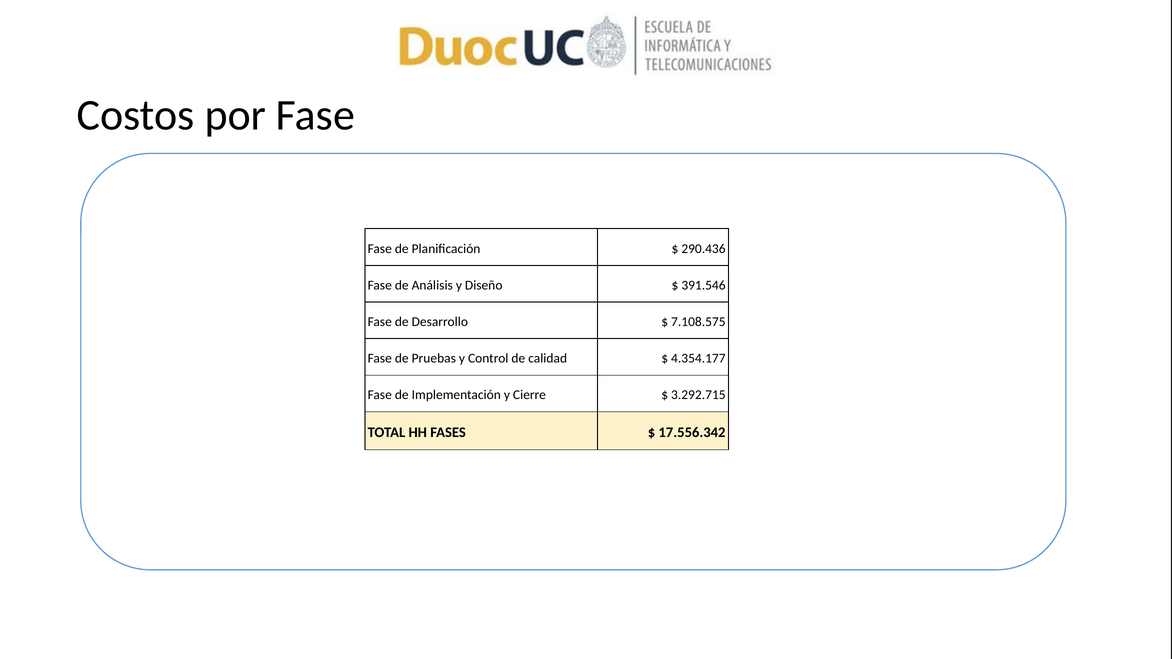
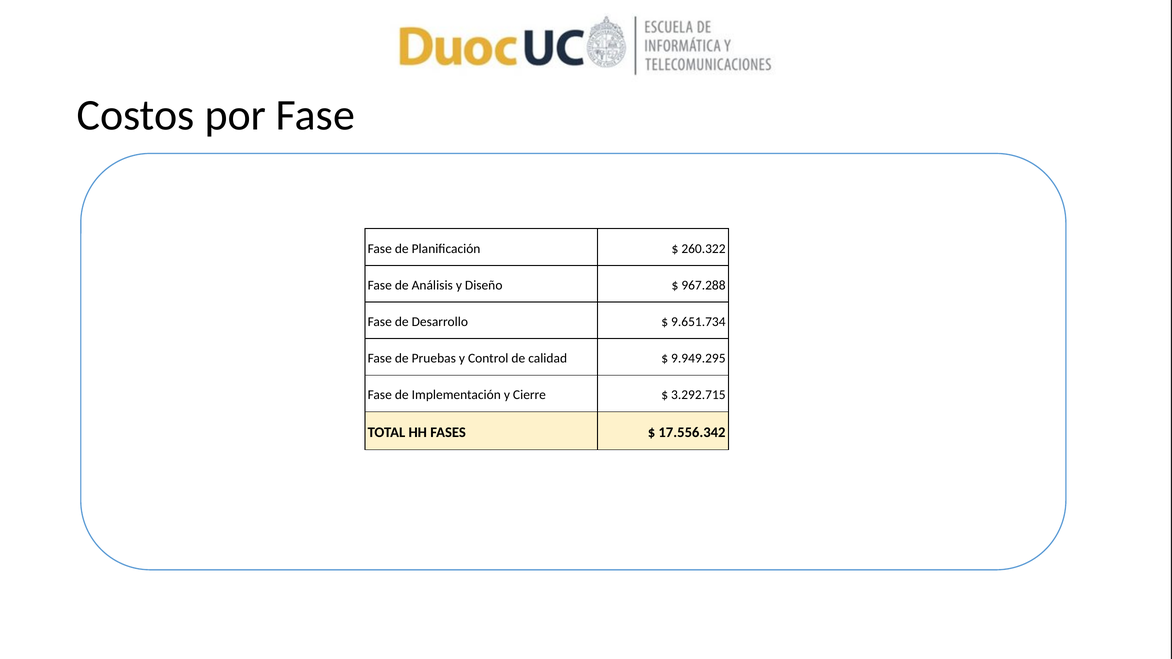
290.436: 290.436 -> 260.322 (703, 249)
391.546: 391.546 -> 967.288 (703, 285)
7.108.575: 7.108.575 -> 9.651.734 (698, 322)
4.354.177: 4.354.177 -> 9.949.295 (698, 358)
